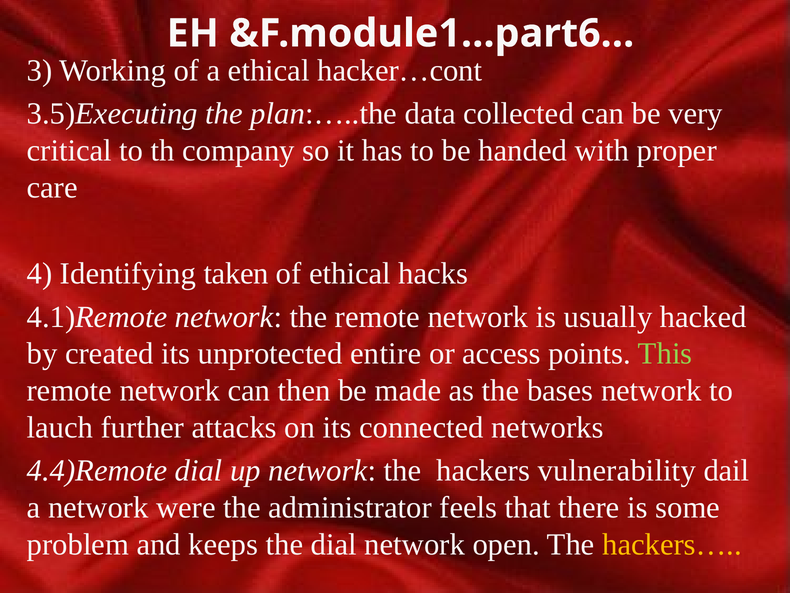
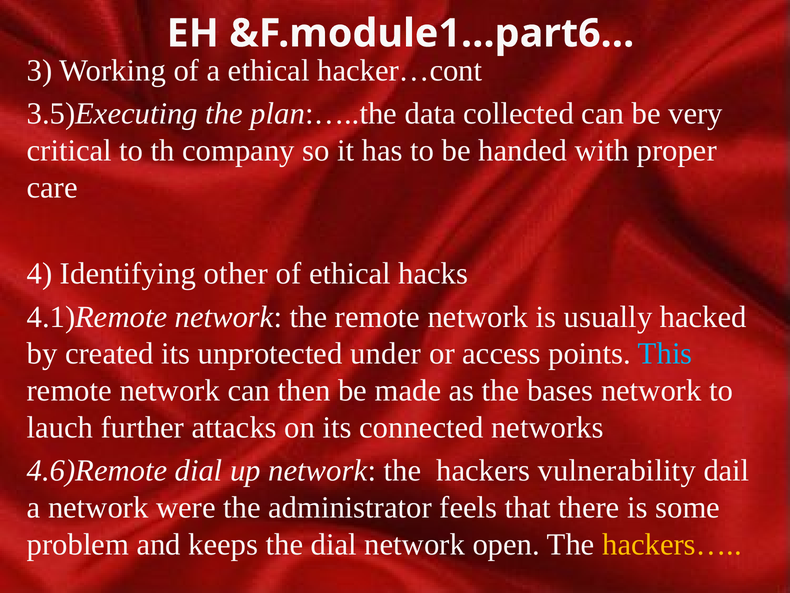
taken: taken -> other (236, 274)
entire: entire -> under (386, 353)
This colour: light green -> light blue (665, 353)
4.4)Remote: 4.4)Remote -> 4.6)Remote (97, 470)
